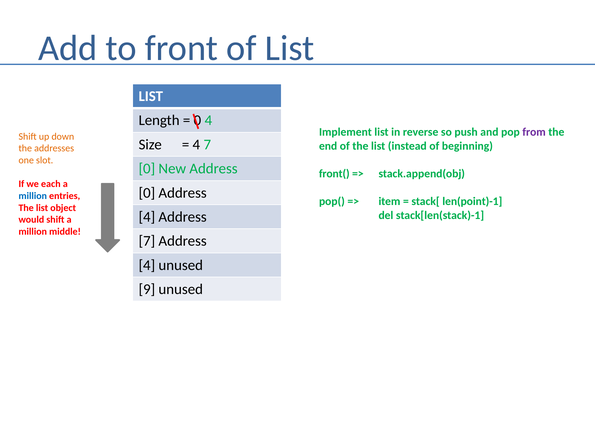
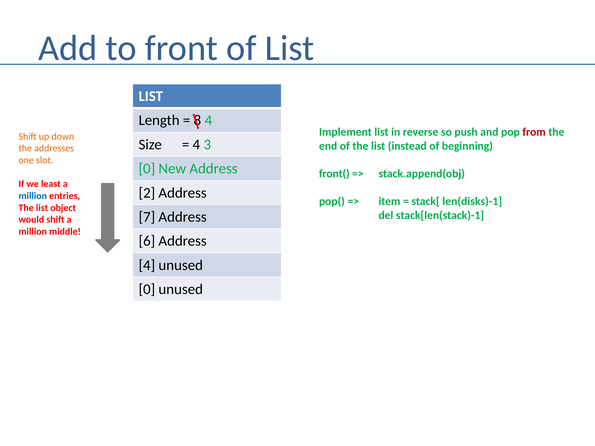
0: 0 -> 8 (197, 120)
from colour: purple -> red (534, 132)
4 7: 7 -> 3 (207, 145)
each: each -> least (51, 184)
0: 0 -> 2 (147, 193)
len(point)-1: len(point)-1 -> len(disks)-1 (472, 202)
4: 4 -> 7 (147, 217)
7: 7 -> 6 (147, 241)
9: 9 -> 0 (147, 289)
